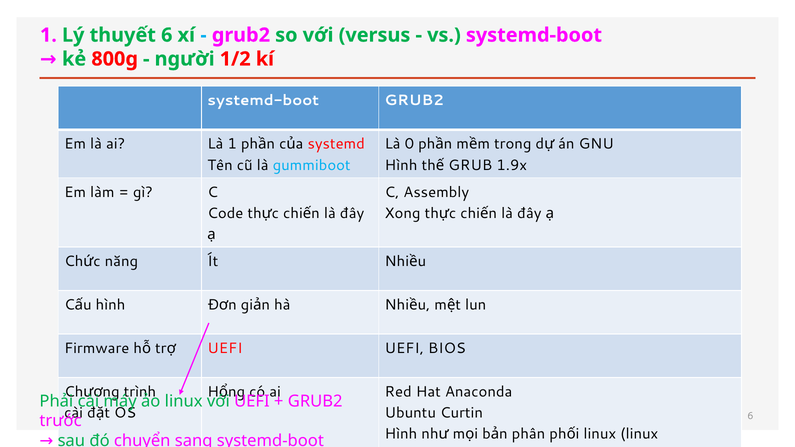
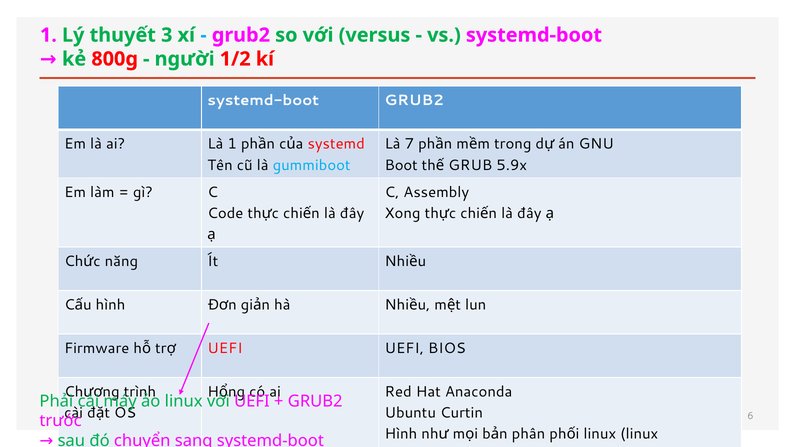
thuyết 6: 6 -> 3 (167, 35)
0: 0 -> 7 (409, 144)
Hình: Hình -> Boot (401, 165)
1.9x: 1.9x -> 5.9x (512, 165)
